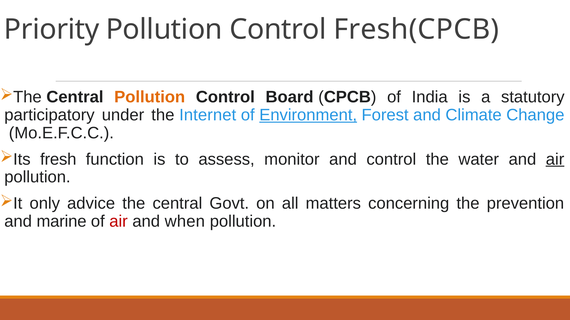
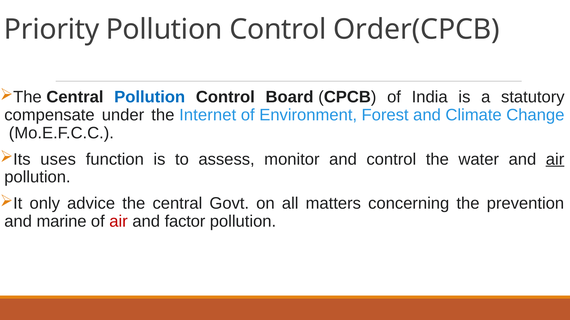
Fresh(CPCB: Fresh(CPCB -> Order(CPCB (417, 30)
Pollution colour: orange -> blue (150, 97)
participatory: participatory -> compensate (49, 115)
Environment underline: present -> none (308, 115)
fresh: fresh -> uses (58, 160)
when: when -> factor (185, 222)
